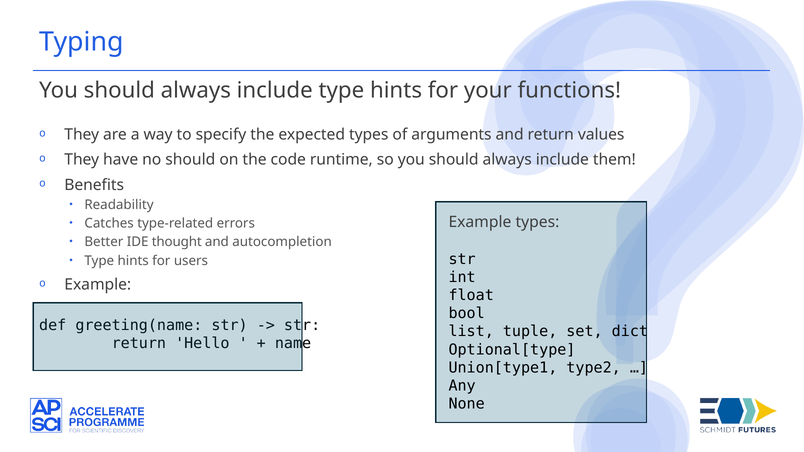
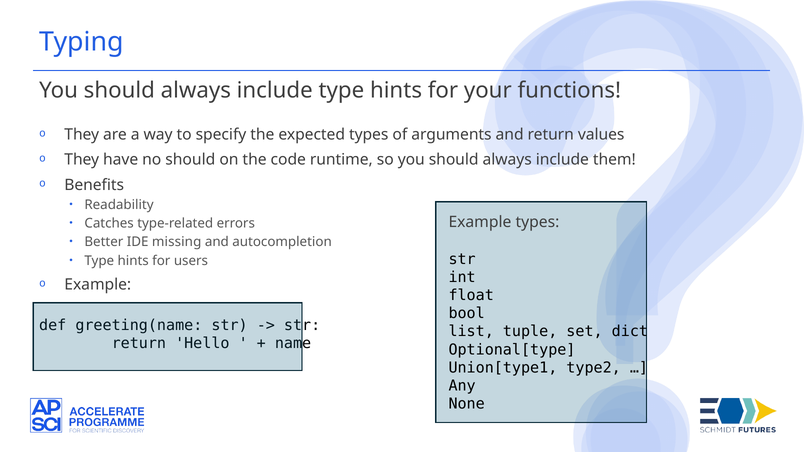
thought: thought -> missing (177, 242)
